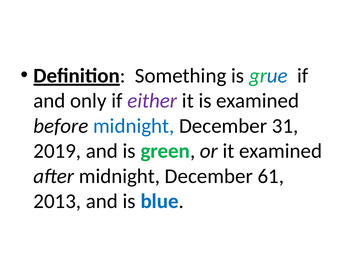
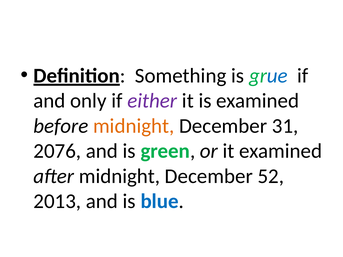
midnight colour: blue -> orange (134, 126)
2019: 2019 -> 2076 (57, 151)
61: 61 -> 52 (271, 176)
